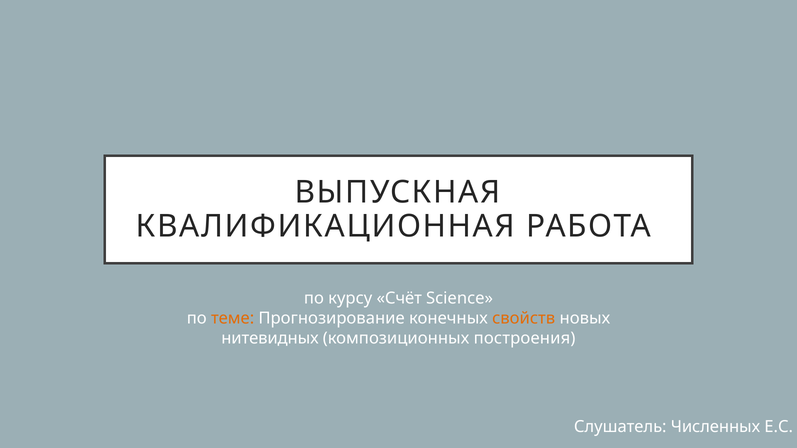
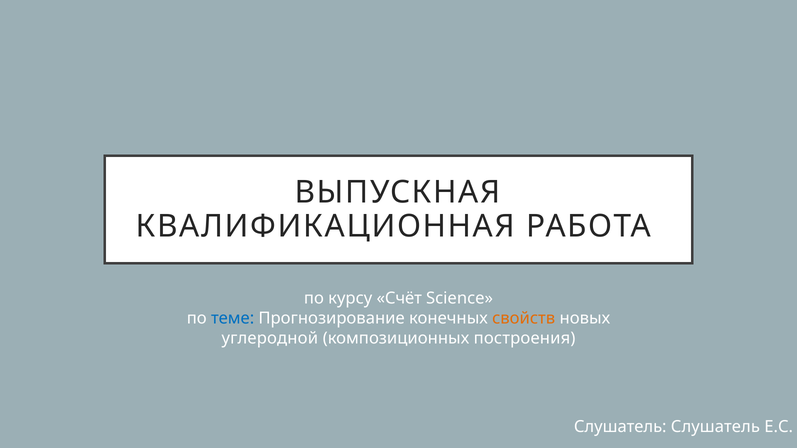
теме colour: orange -> blue (233, 319)
нитевидных: нитевидных -> углеродной (270, 339)
Слушатель Численных: Численных -> Слушатель (715, 427)
